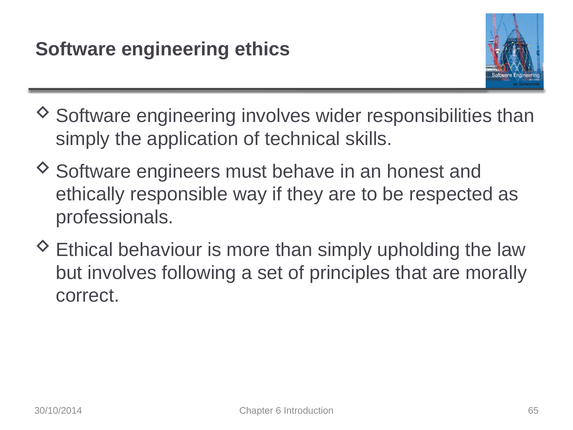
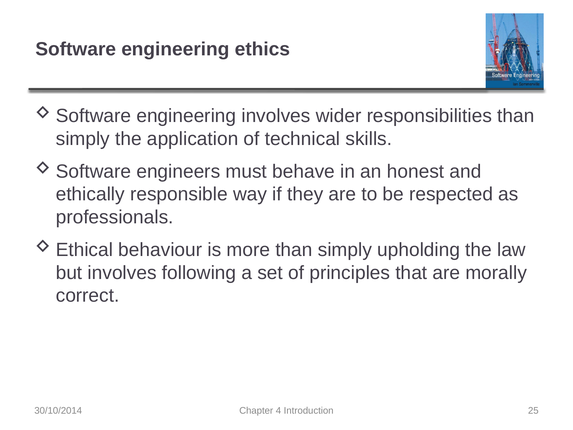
6: 6 -> 4 (278, 410)
65: 65 -> 25 (533, 410)
